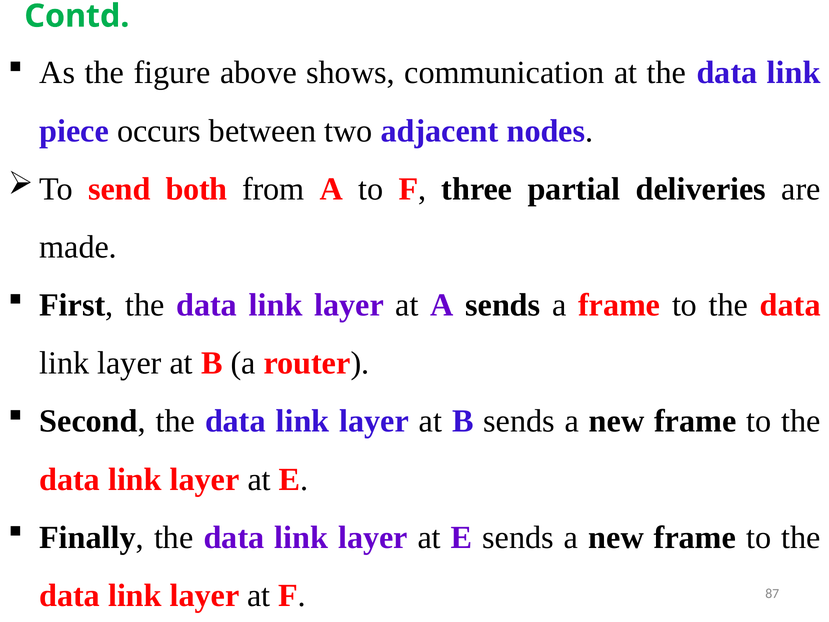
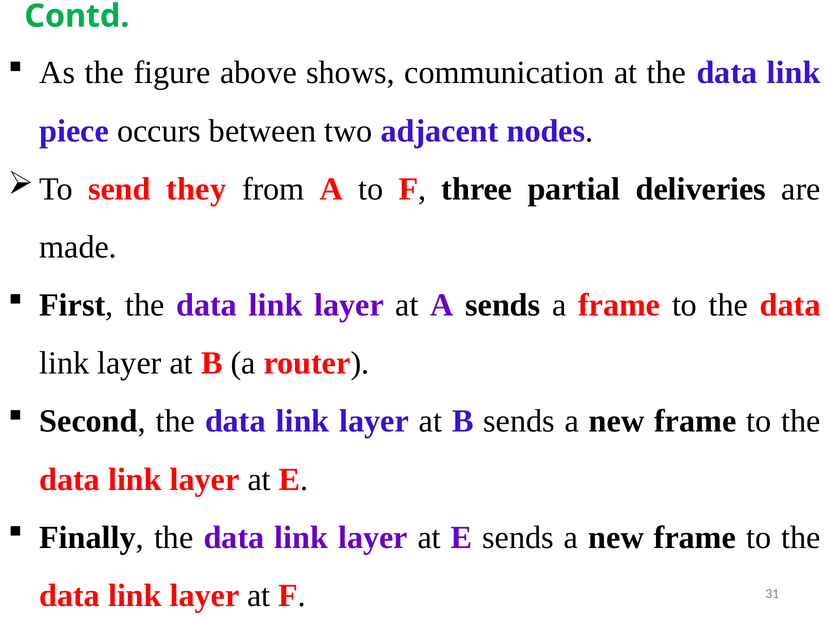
both: both -> they (196, 189)
87: 87 -> 31 (772, 594)
